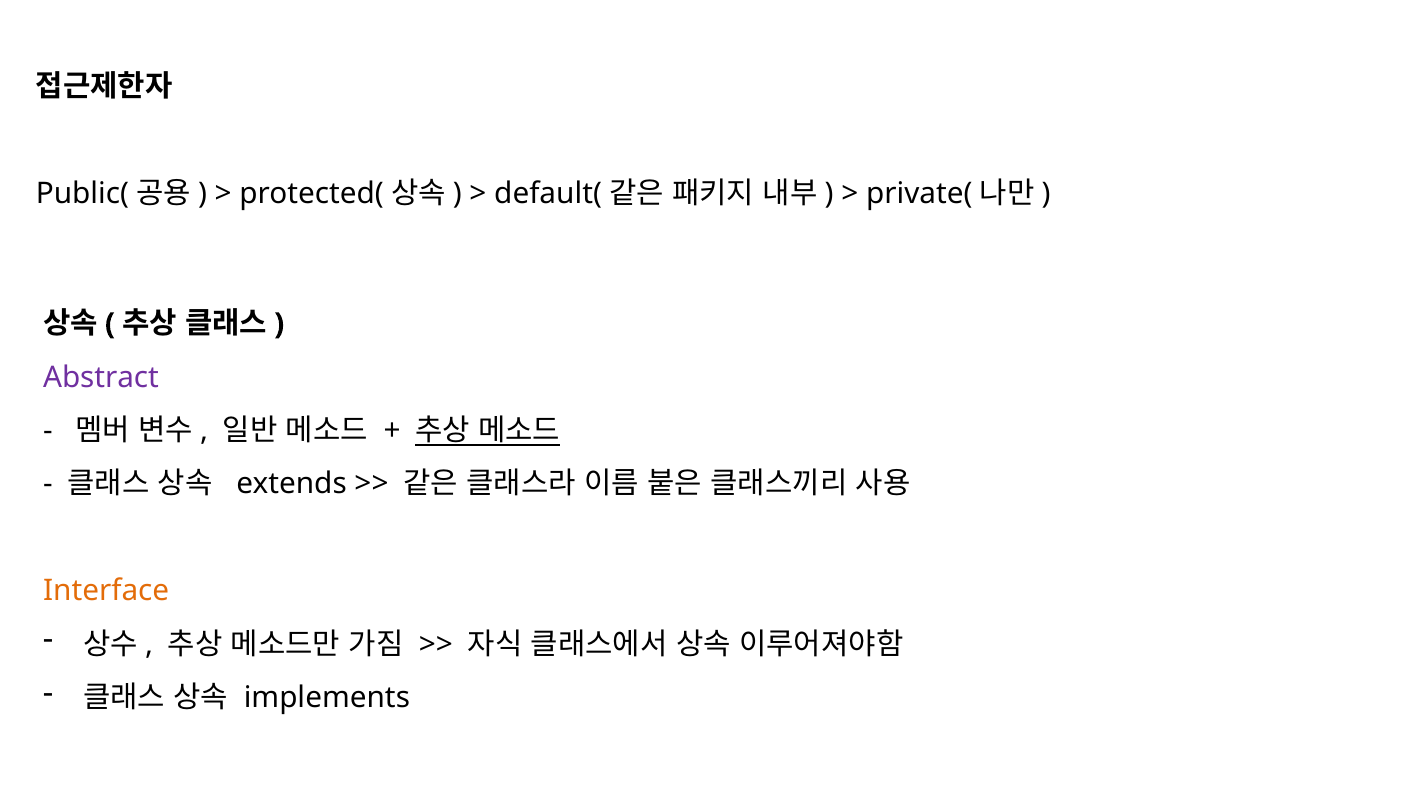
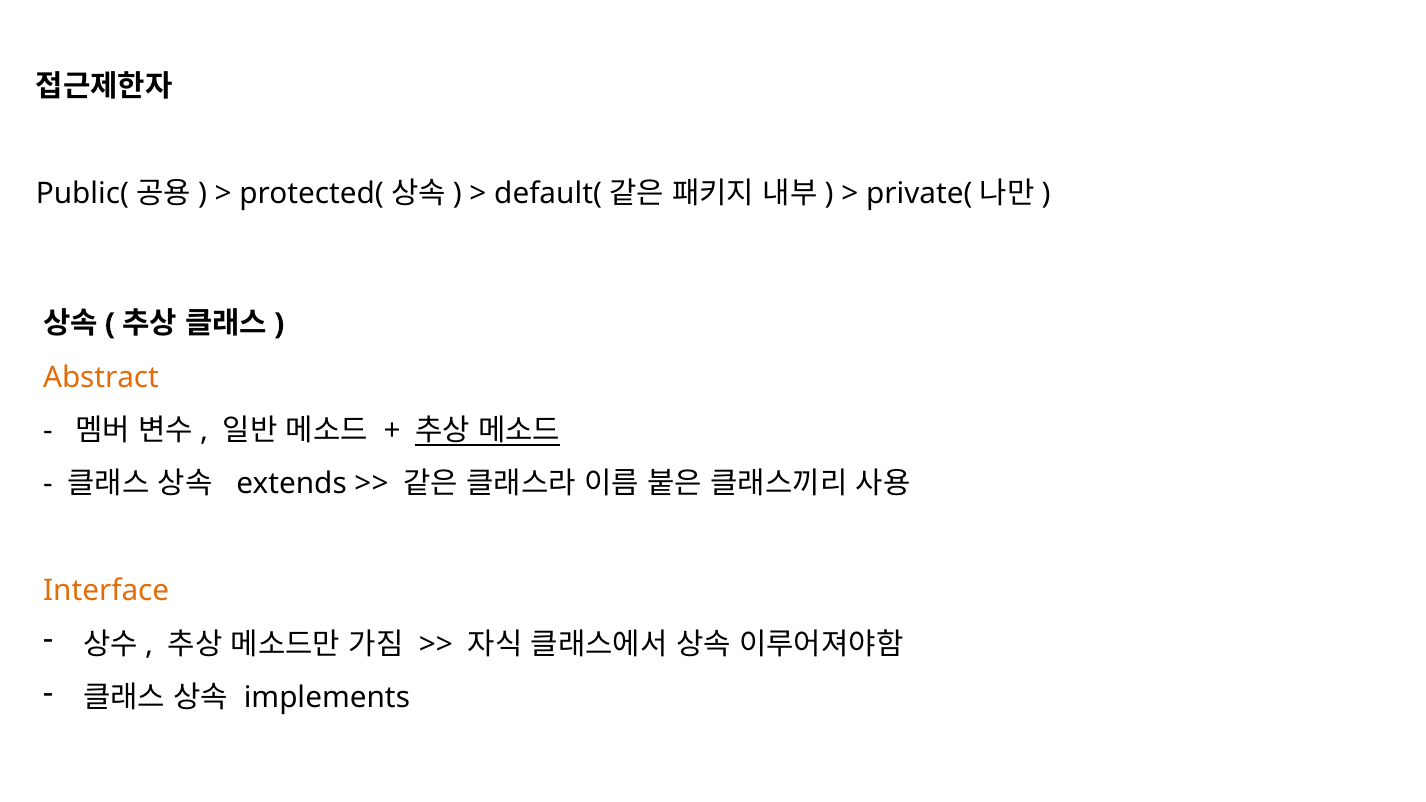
Abstract colour: purple -> orange (101, 377)
